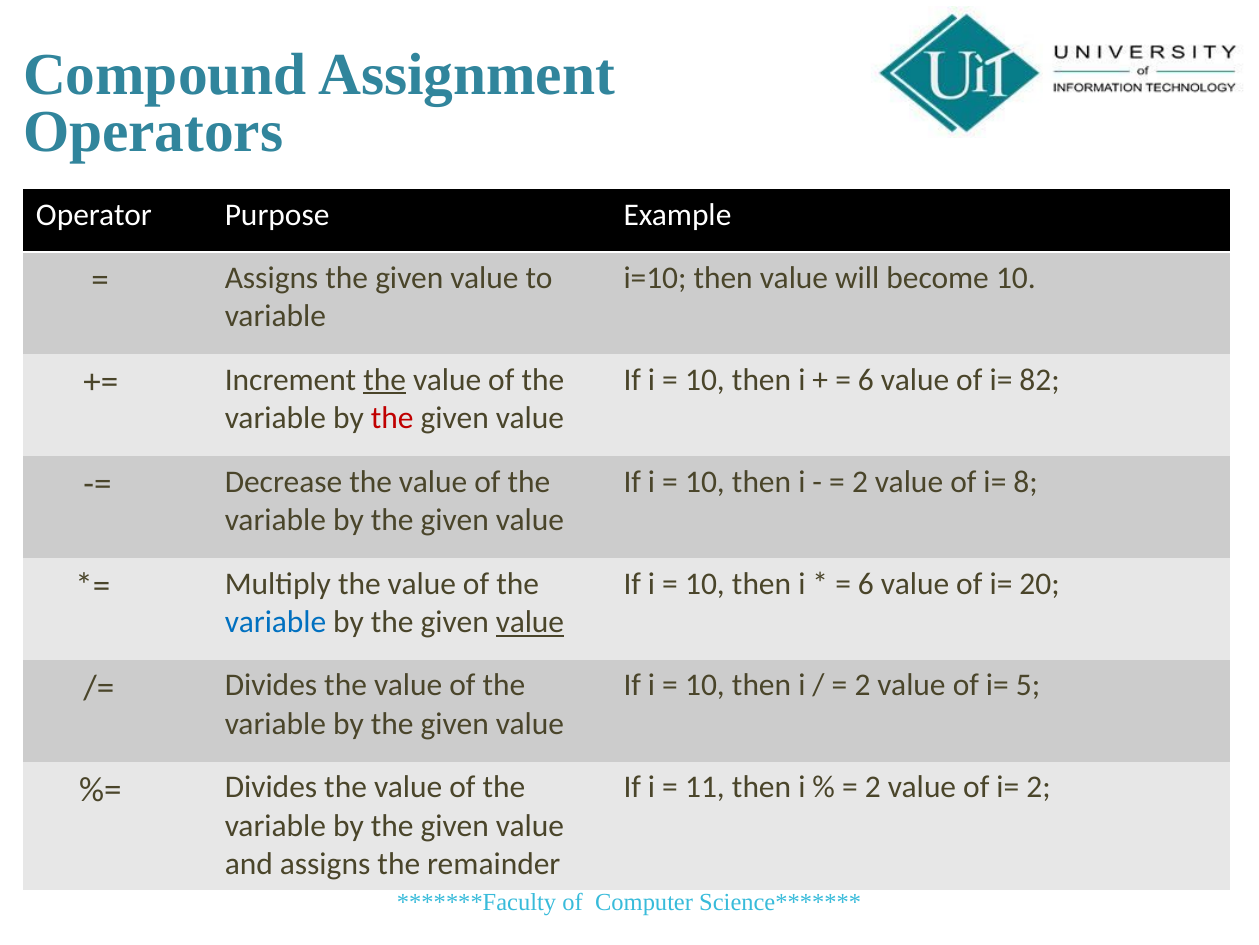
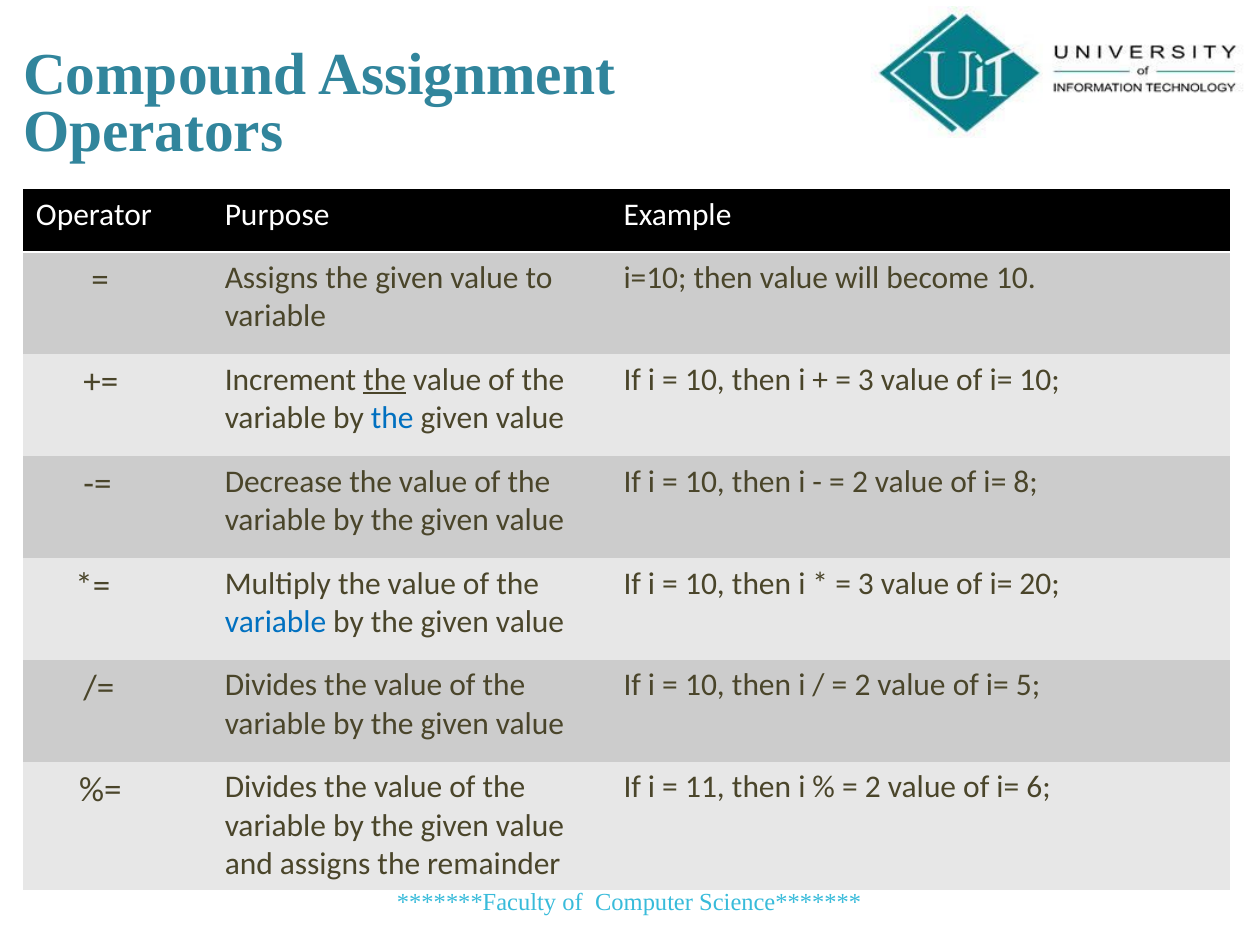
6: 6 -> 3 (866, 379)
i= 82: 82 -> 10 (1040, 379)
the colour: red -> blue (392, 418)
6: 6 -> 3 (866, 583)
value underline: present -> none (530, 622)
i= 2: 2 -> 6 (1039, 787)
